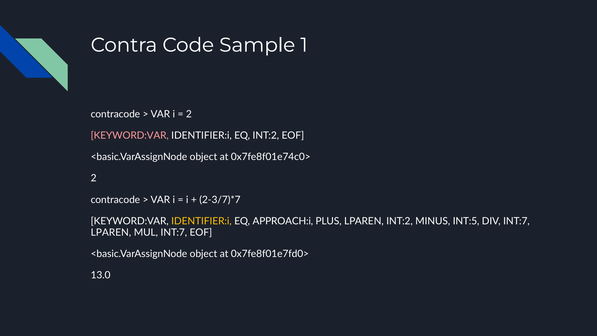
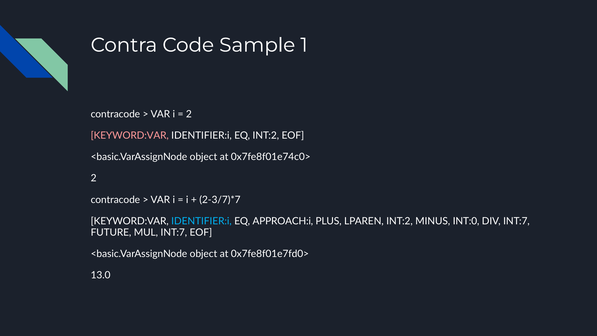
IDENTIFIER:i colour: yellow -> light blue (201, 221)
INT:5: INT:5 -> INT:0 (466, 221)
LPAREN: LPAREN -> FUTURE (111, 232)
